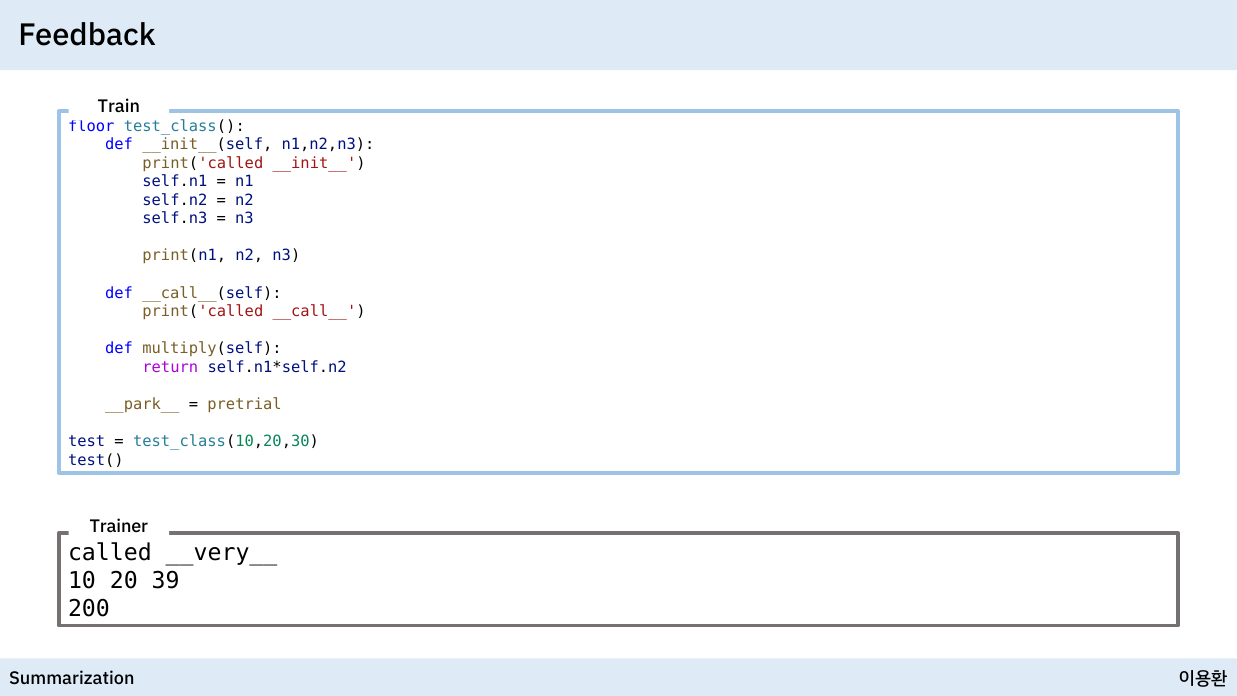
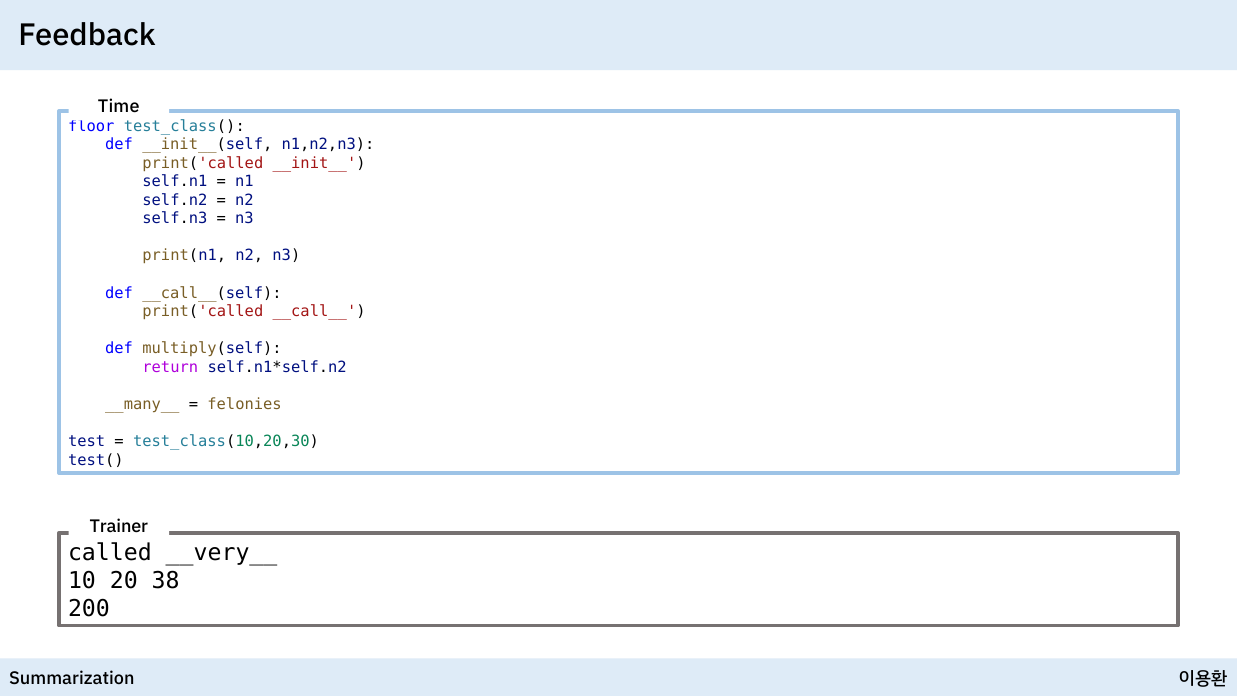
Train: Train -> Time (119, 106)
__park__: __park__ -> __many__ (142, 404)
pretrial: pretrial -> felonies (245, 404)
39: 39 -> 38 (166, 581)
